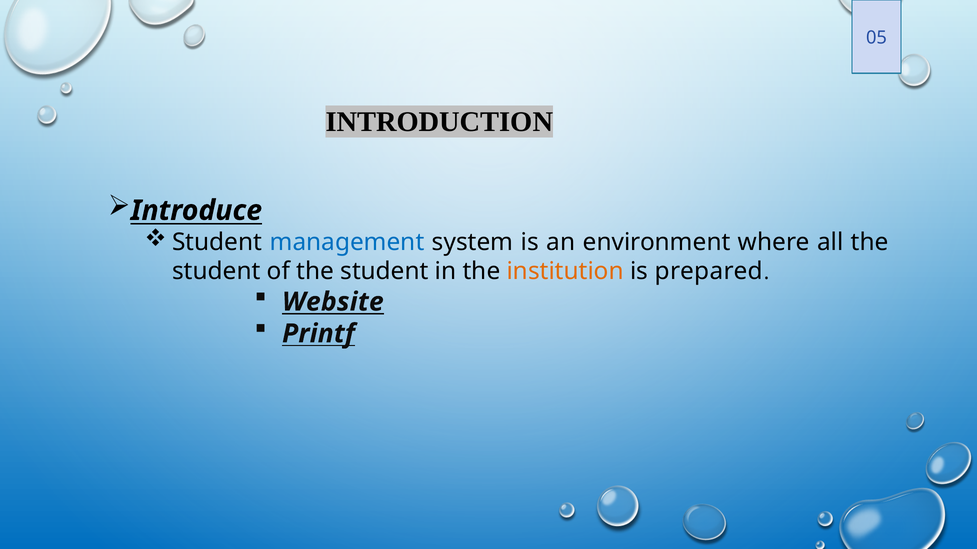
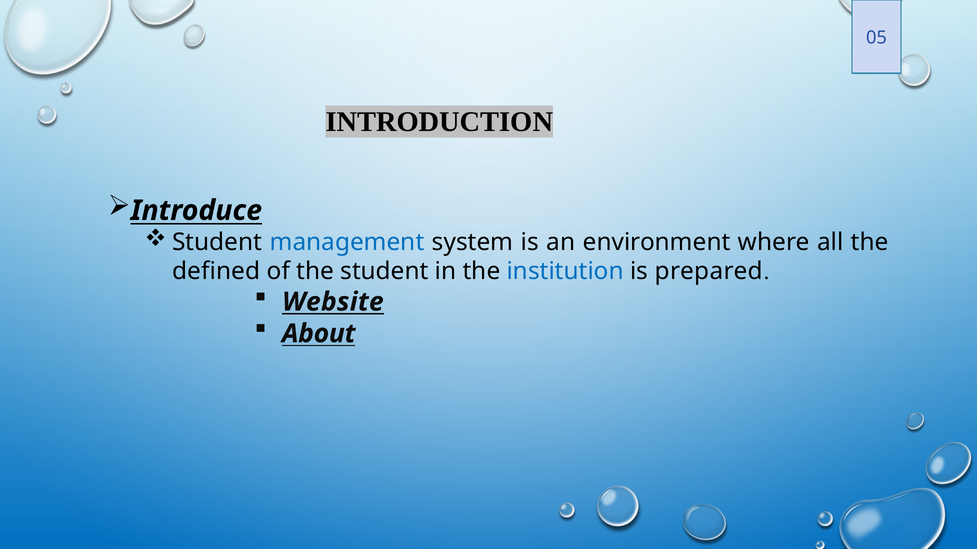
student: student -> defined (216, 272)
institution colour: orange -> blue (565, 272)
Printf: Printf -> About (319, 334)
